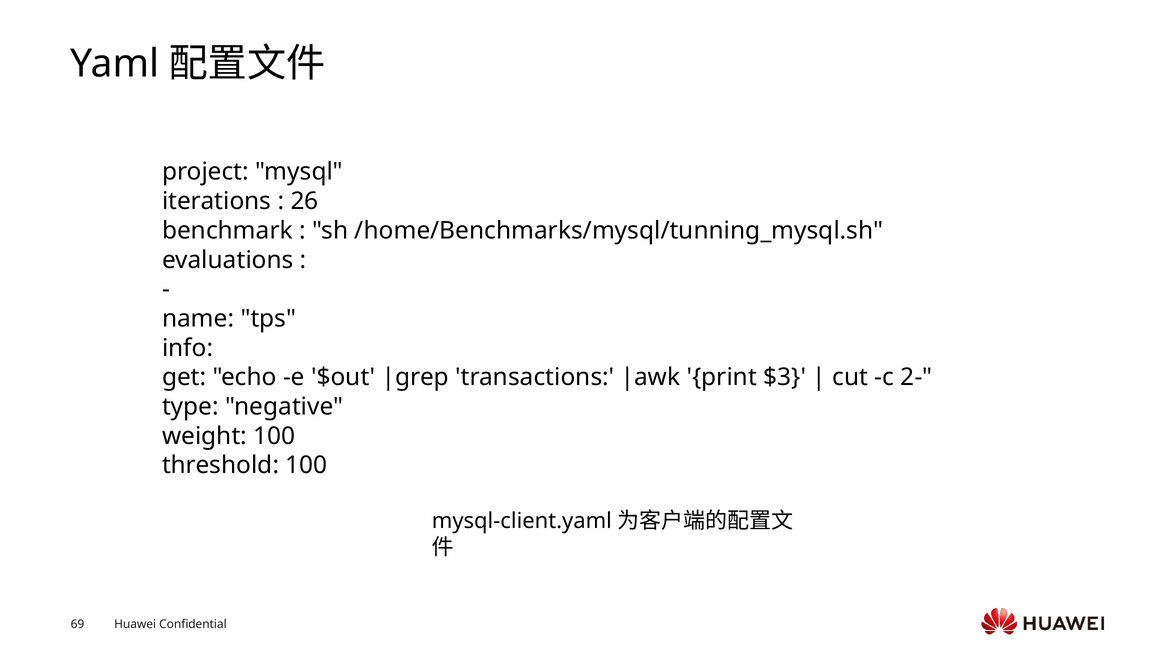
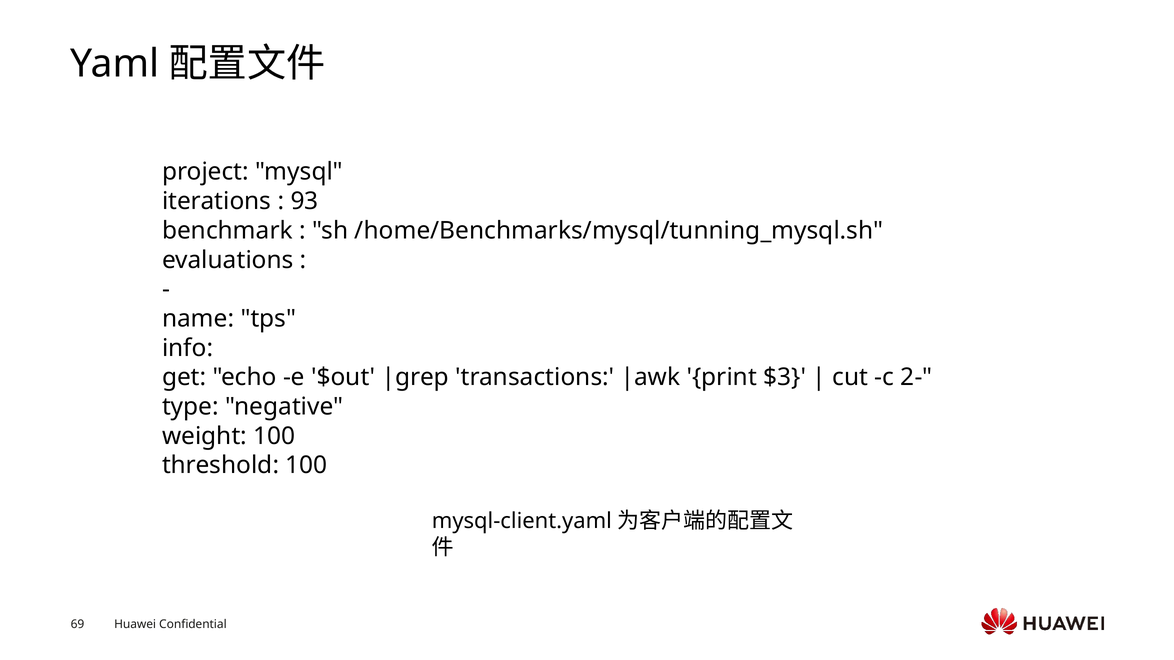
26: 26 -> 93 (305, 201)
